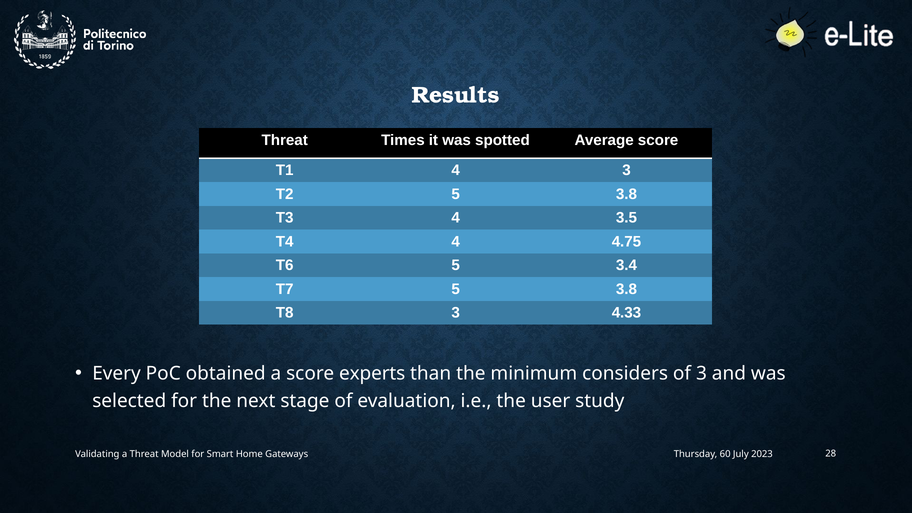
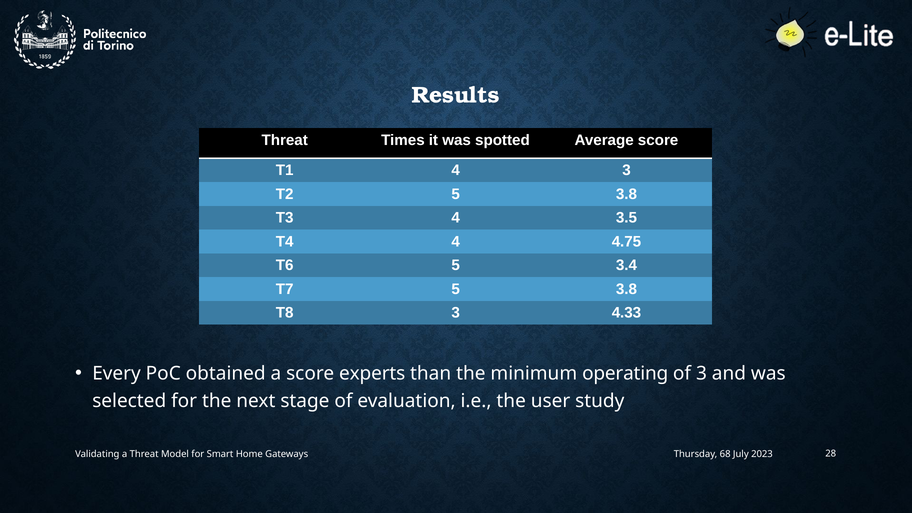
considers: considers -> operating (625, 373)
60: 60 -> 68 (725, 454)
